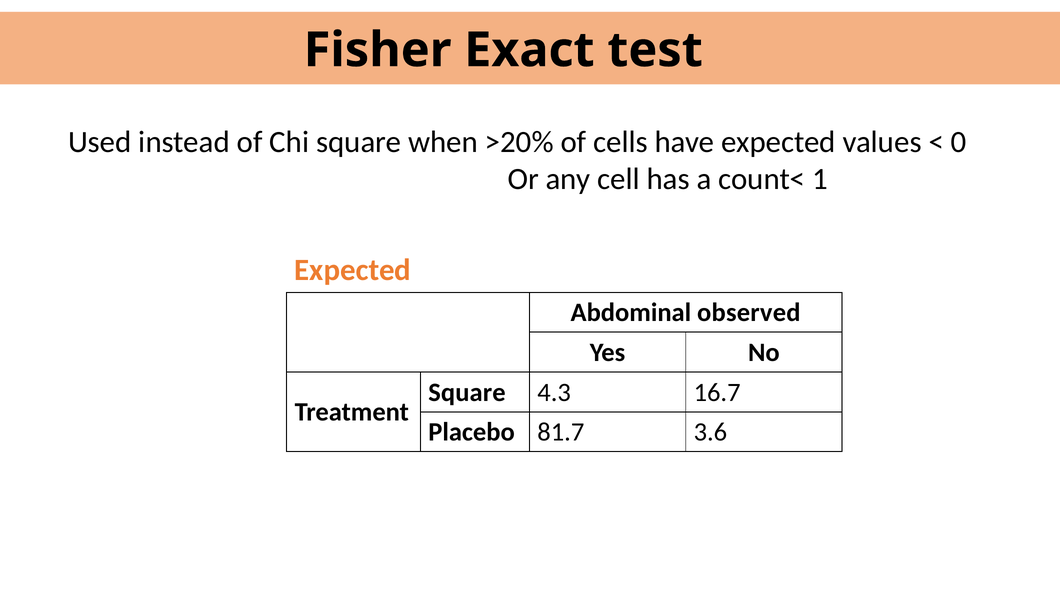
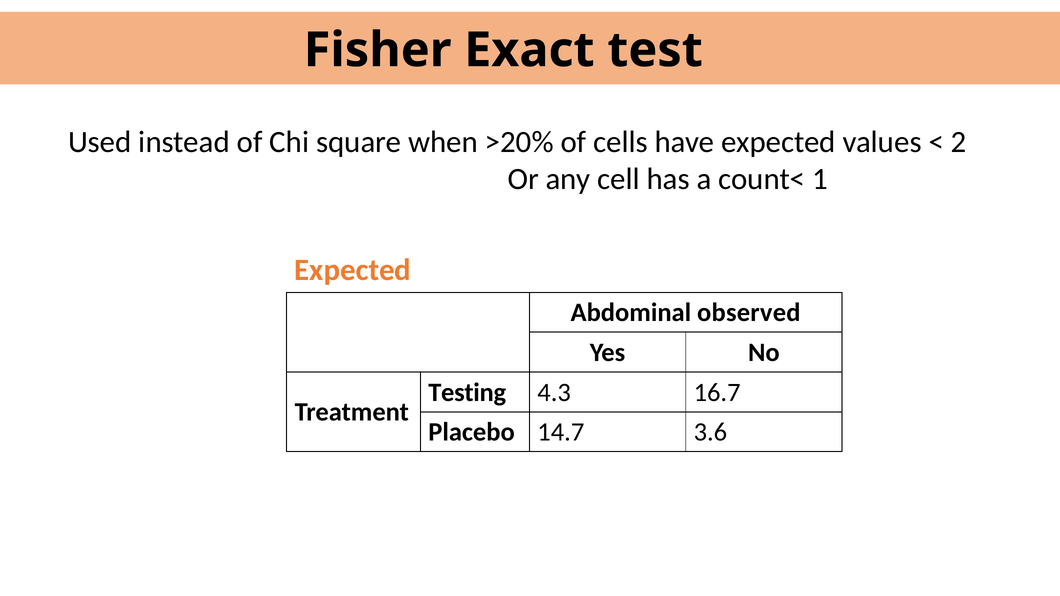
0: 0 -> 2 (959, 142)
Square: Square -> Testing (467, 392)
81.7: 81.7 -> 14.7 (561, 432)
